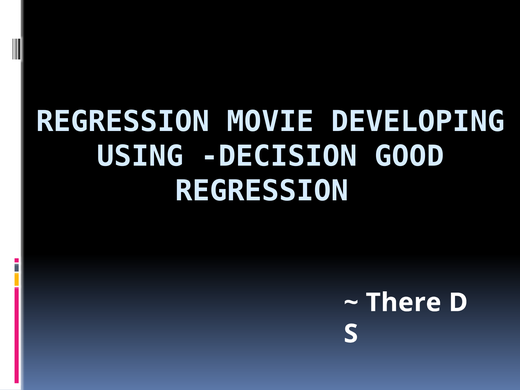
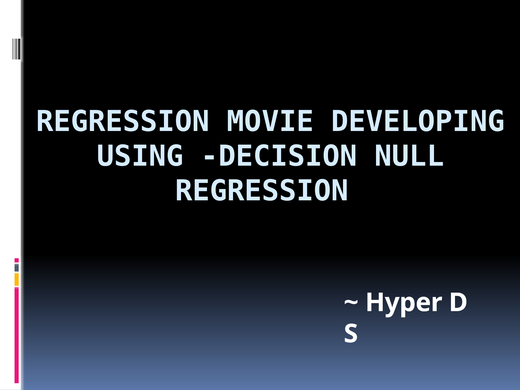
GOOD: GOOD -> NULL (409, 156)
There: There -> Hyper (404, 303)
